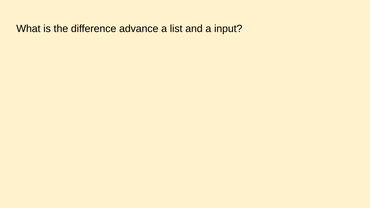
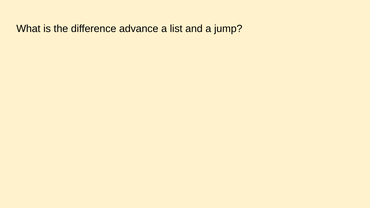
input: input -> jump (228, 29)
